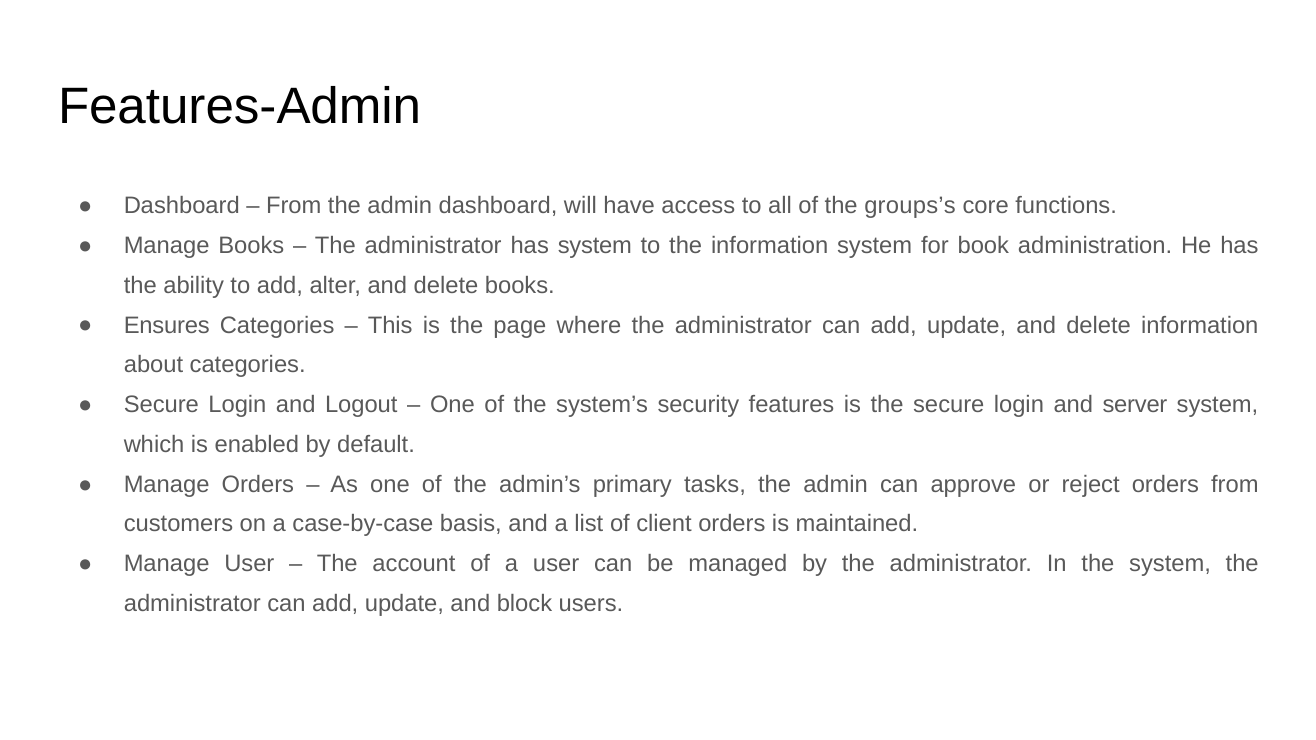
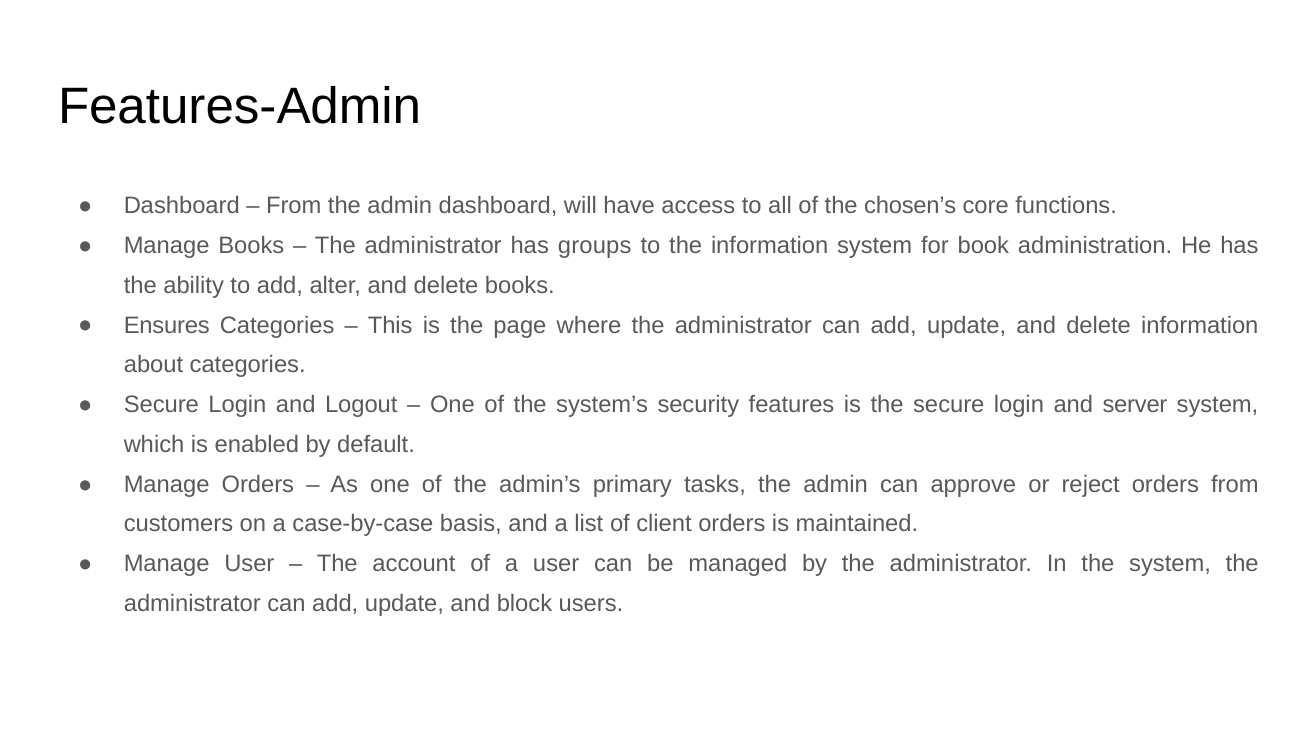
groups’s: groups’s -> chosen’s (910, 206)
has system: system -> groups (595, 246)
